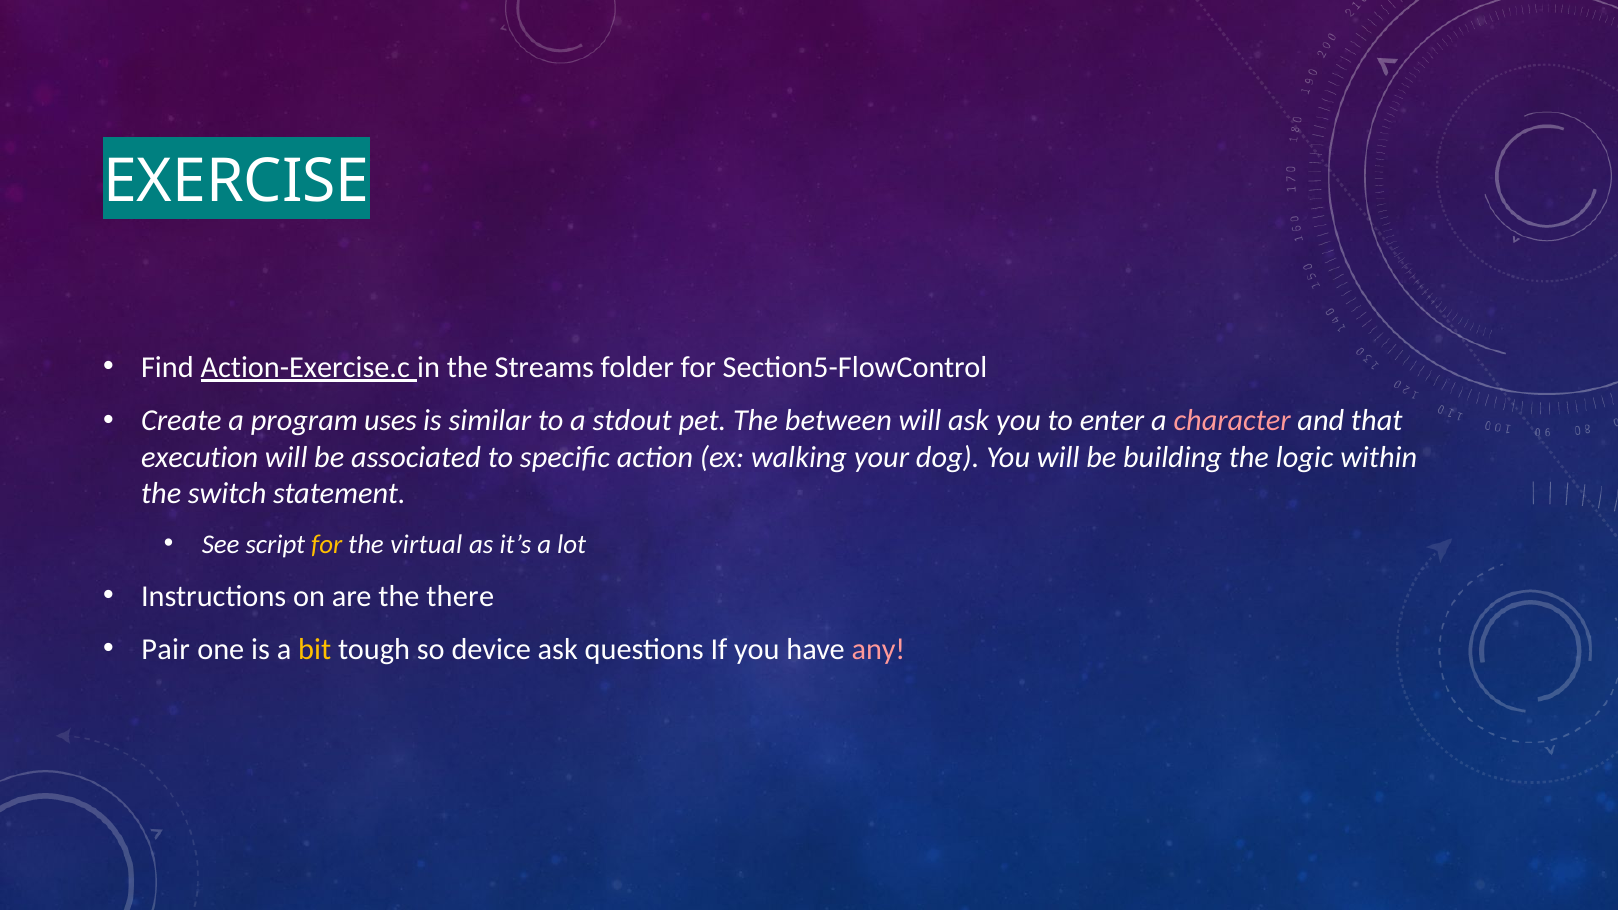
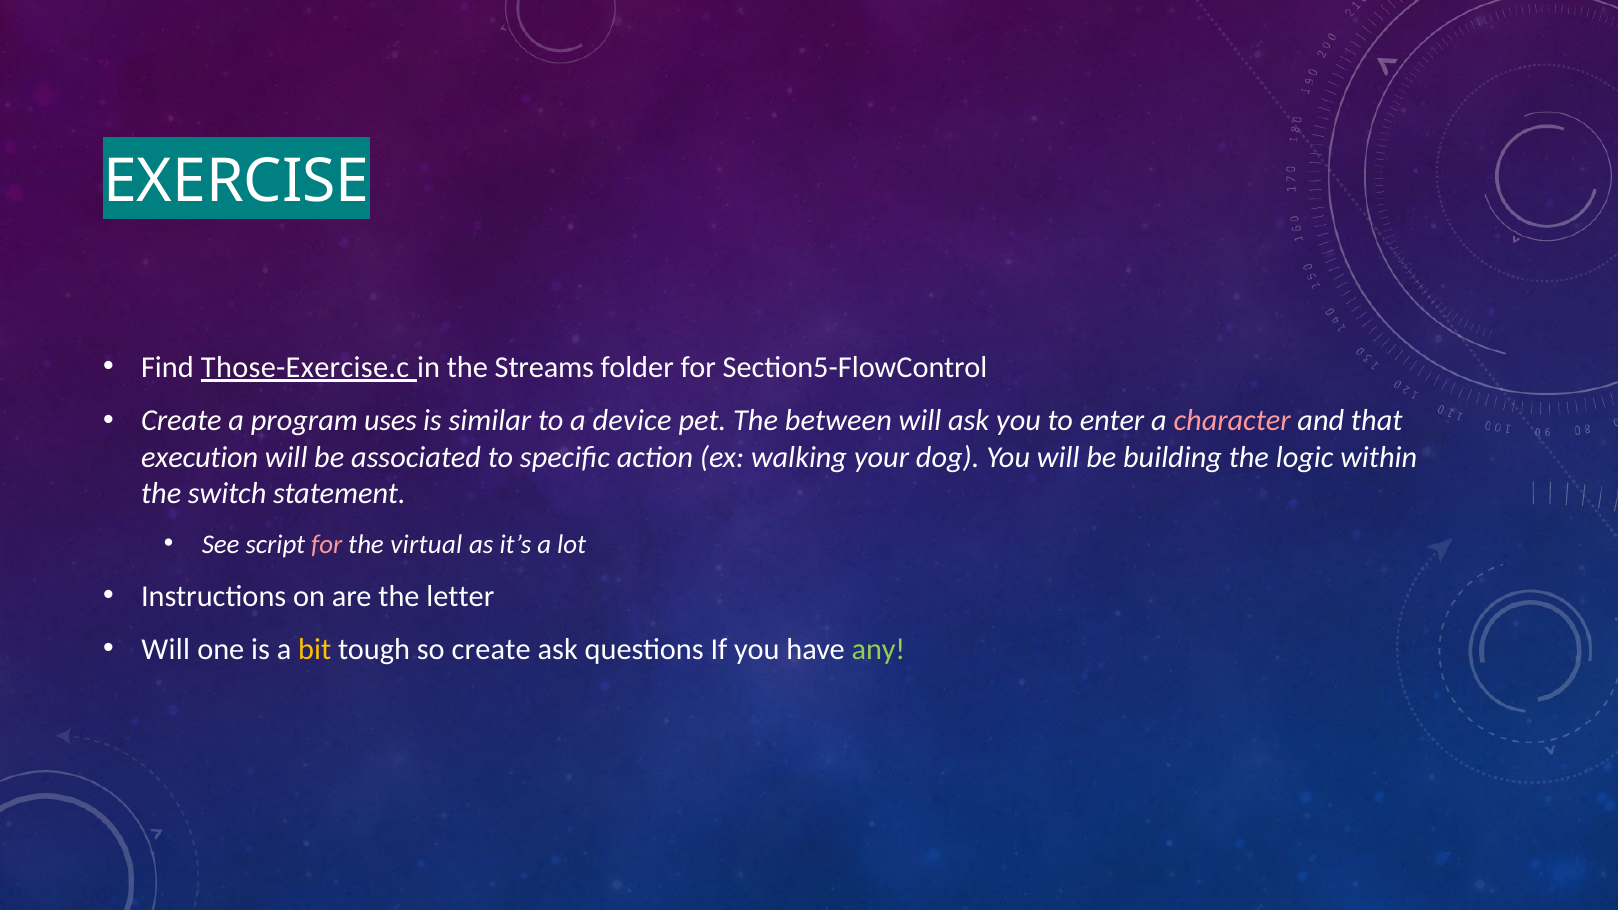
Action-Exercise.c: Action-Exercise.c -> Those-Exercise.c (305, 368)
stdout: stdout -> device (632, 421)
for colour: yellow -> pink (327, 545)
there: there -> letter (460, 596)
Pair: Pair -> Will (166, 649)
so device: device -> create (491, 649)
any colour: pink -> light green (878, 649)
